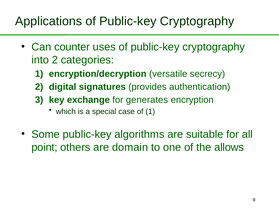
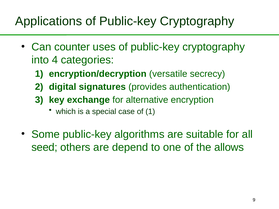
into 2: 2 -> 4 (55, 60)
generates: generates -> alternative (147, 100)
point: point -> seed (44, 147)
domain: domain -> depend (130, 147)
